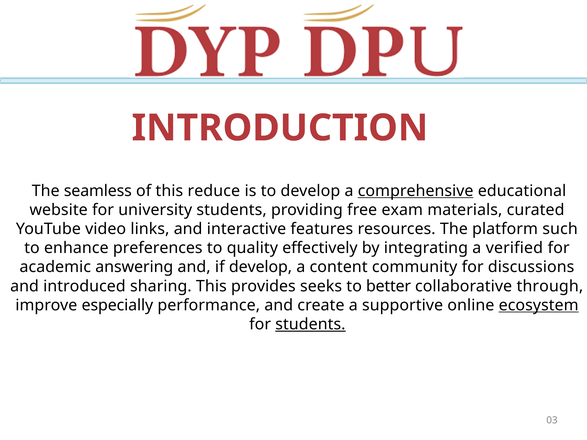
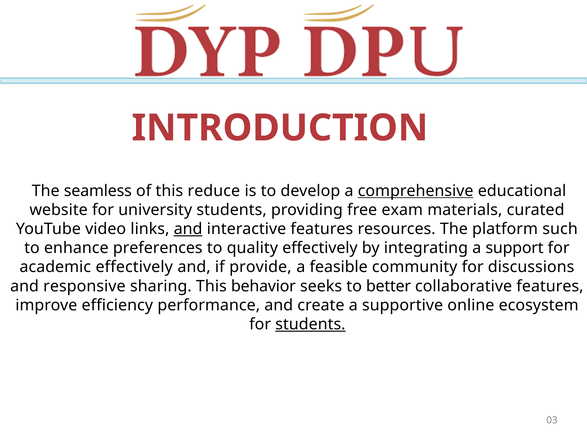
and underline: none -> present (188, 229)
verified: verified -> support (515, 248)
academic answering: answering -> effectively (134, 267)
if develop: develop -> provide (260, 267)
content: content -> feasible (339, 267)
introduced: introduced -> responsive (84, 286)
provides: provides -> behavior (263, 286)
collaborative through: through -> features (550, 286)
especially: especially -> efficiency (117, 305)
ecosystem underline: present -> none (539, 305)
